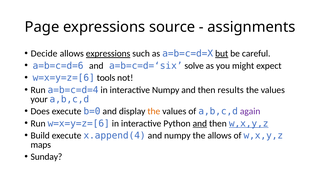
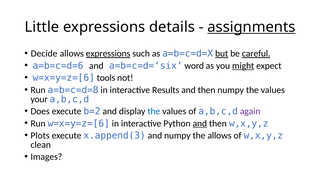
Page: Page -> Little (42, 27)
source: source -> details (172, 27)
assignments underline: none -> present (251, 27)
careful underline: none -> present (256, 54)
solve: solve -> word (194, 66)
might underline: none -> present (243, 66)
a=b=c=d=4: a=b=c=d=4 -> a=b=c=d=8 (73, 90)
interactive Numpy: Numpy -> Results (166, 90)
then results: results -> numpy (231, 90)
b=0: b=0 -> b=2 (92, 111)
the colour: orange -> blue (154, 111)
w,x,y,z underline: present -> none (249, 124)
Build: Build -> Plots (40, 136)
x.append(4: x.append(4 -> x.append(3 (115, 136)
maps: maps -> clean (41, 145)
Sunday: Sunday -> Images (46, 157)
